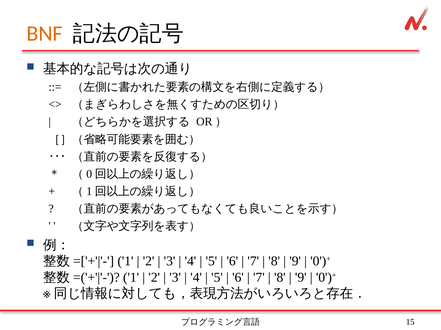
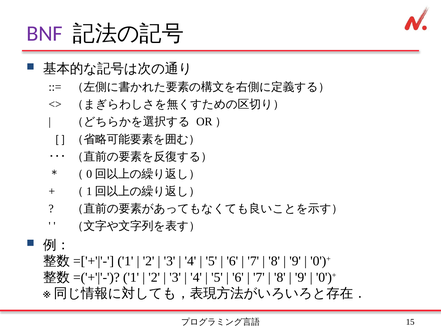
BNF colour: orange -> purple (45, 34)
